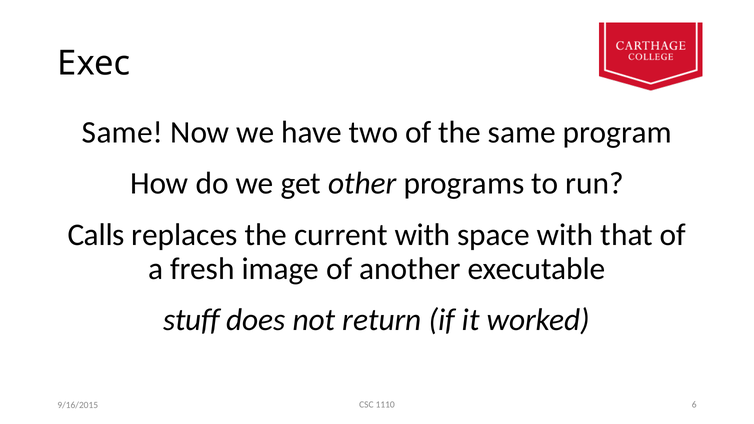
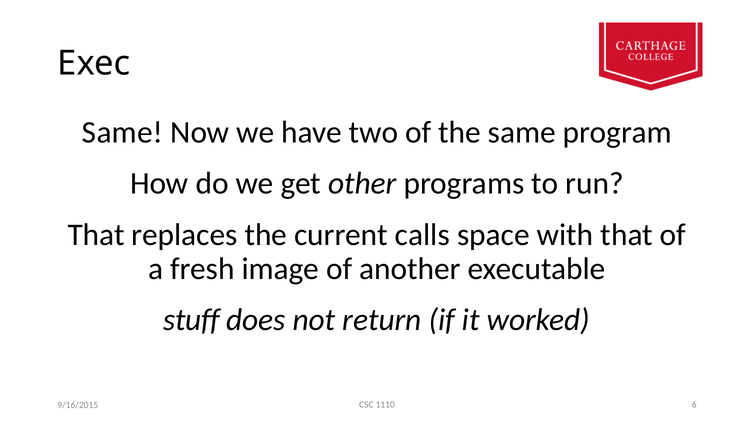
Calls: Calls -> That (96, 235)
current with: with -> calls (422, 235)
